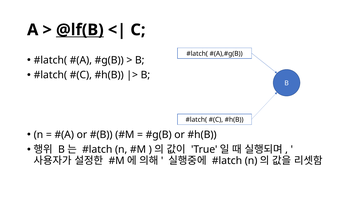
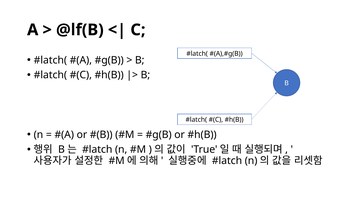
@lf(B underline: present -> none (80, 30)
